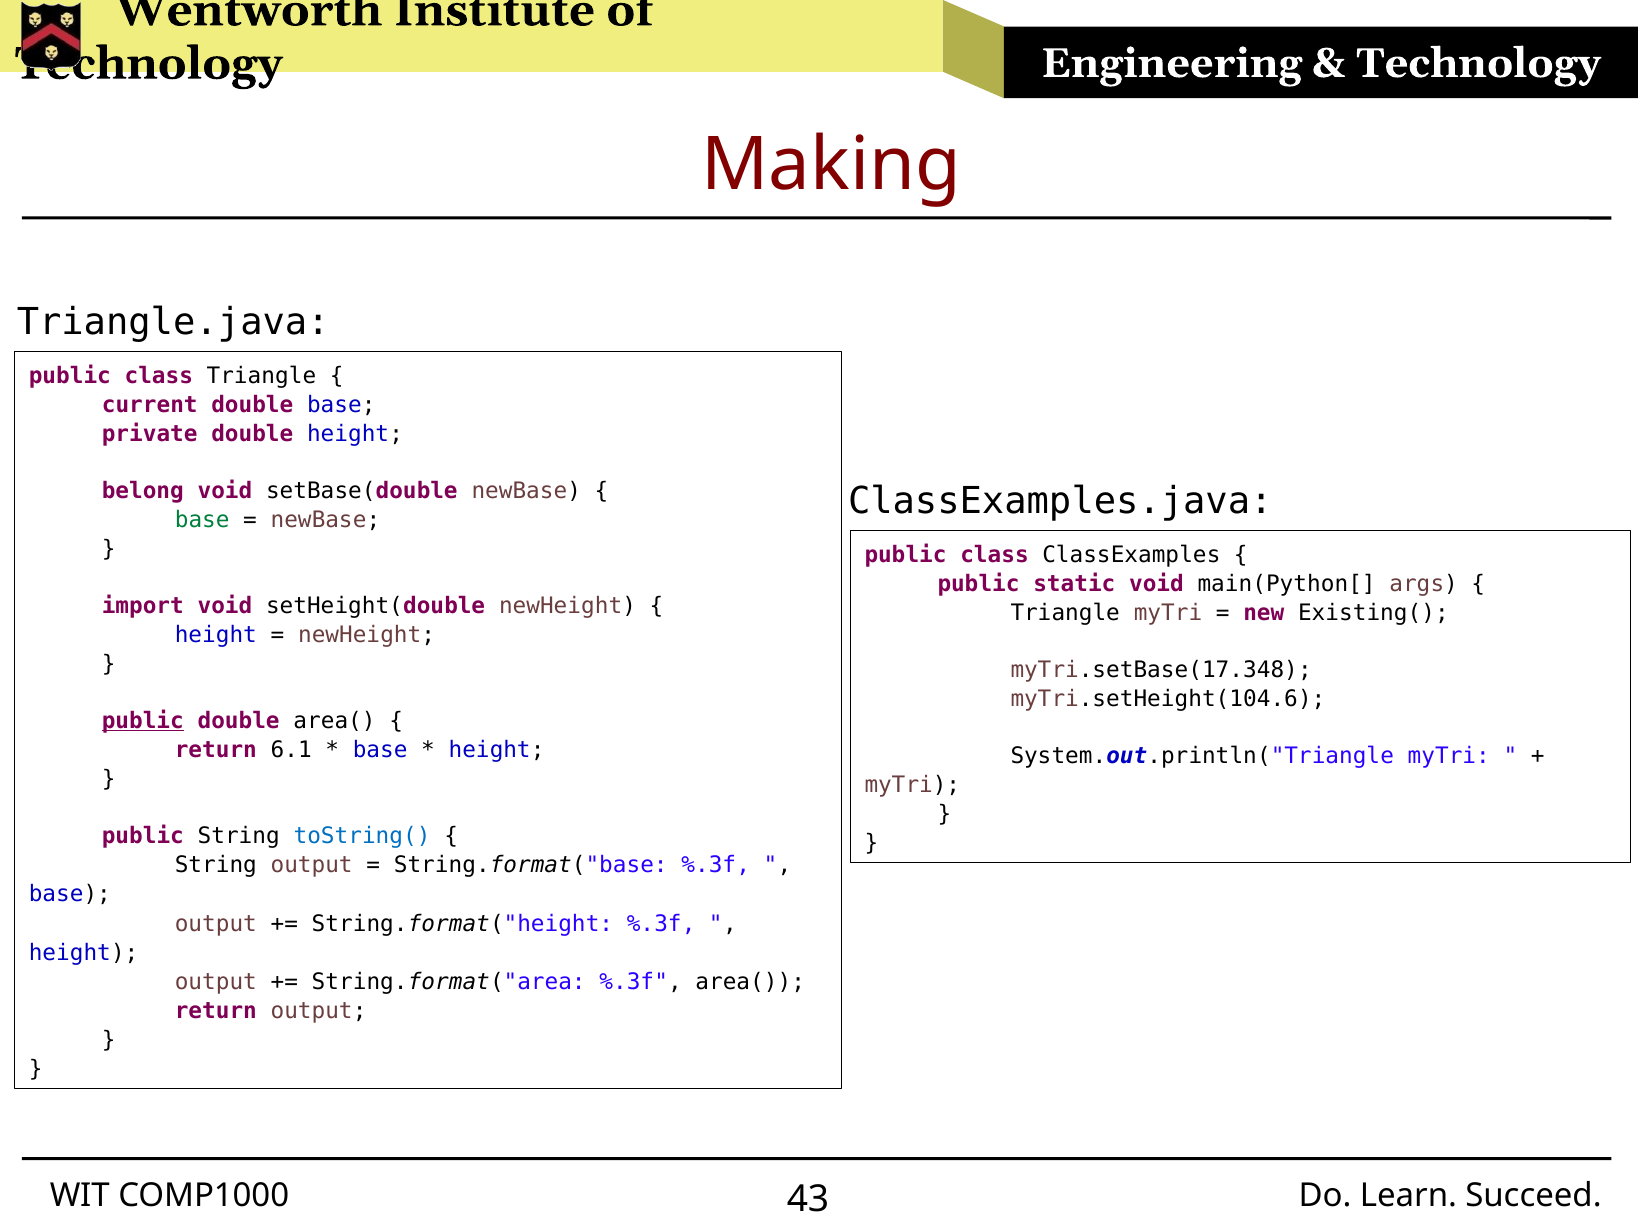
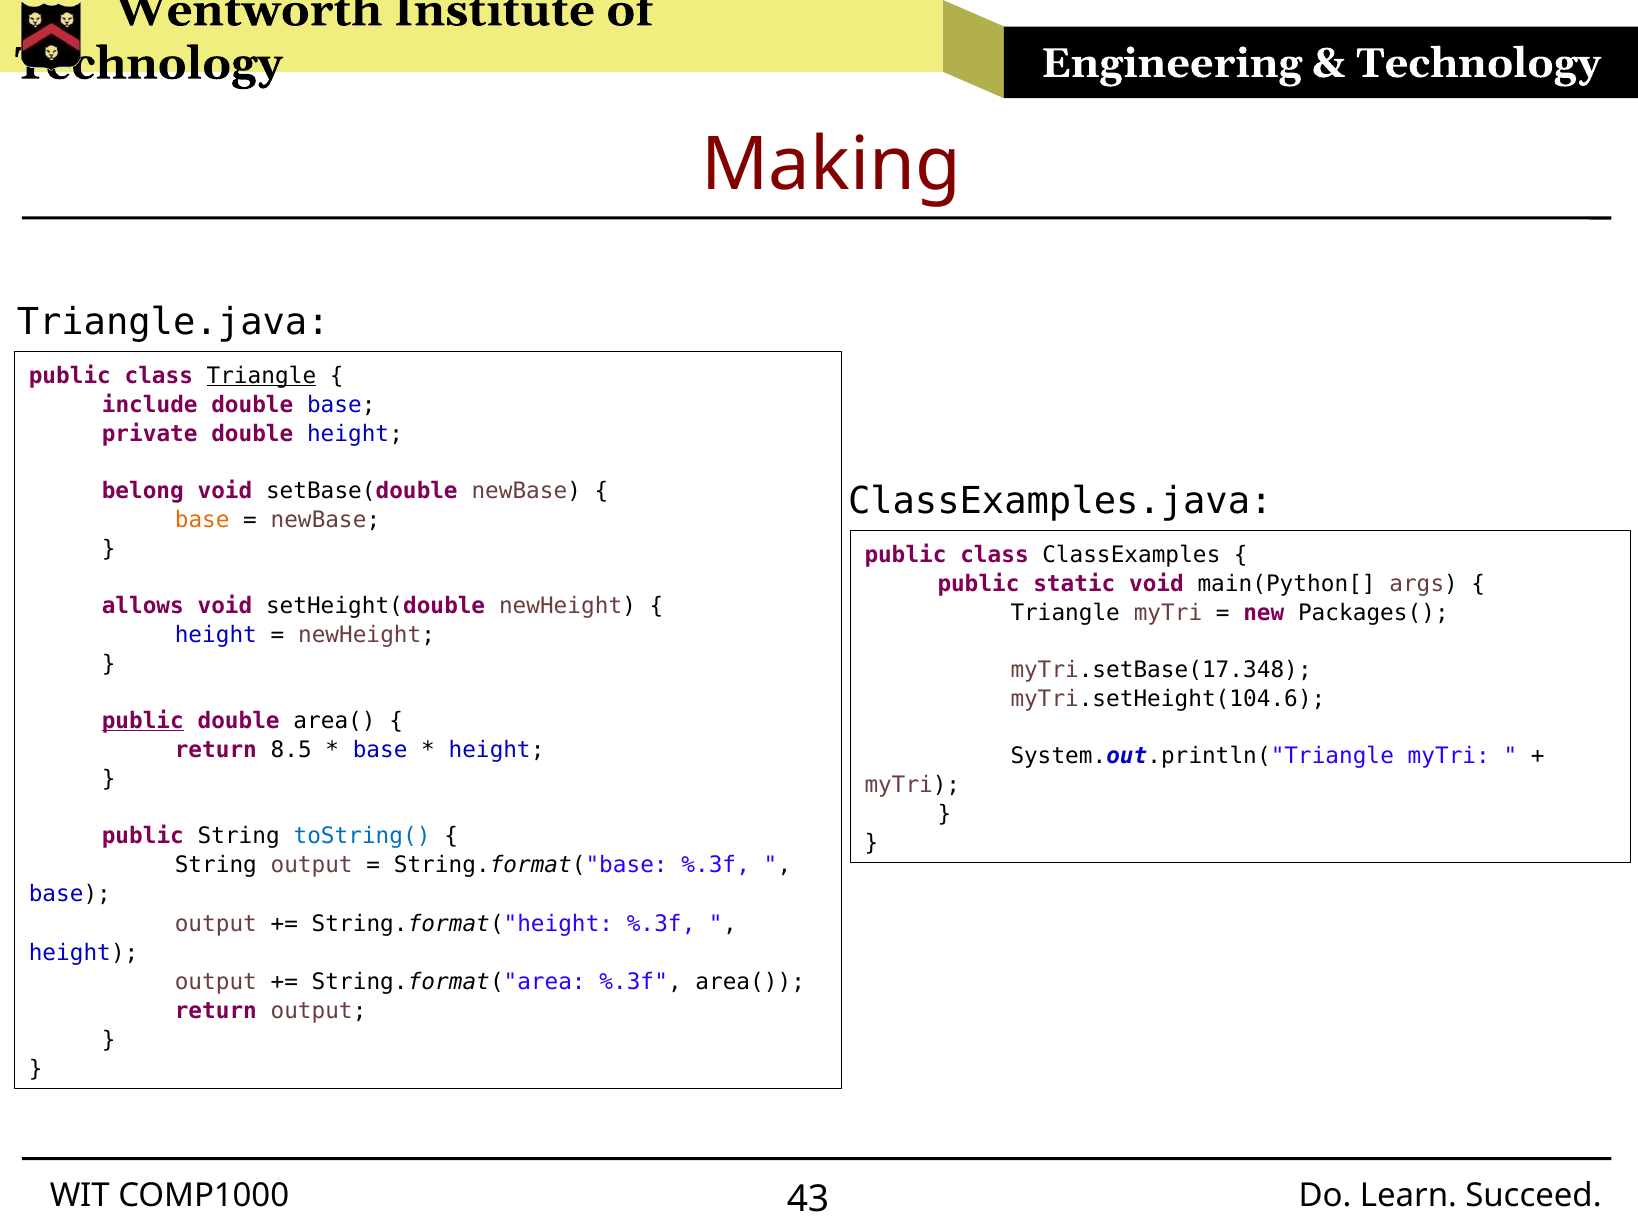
Triangle underline: none -> present (261, 376)
current: current -> include (150, 405)
base colour: green -> orange (202, 520)
import: import -> allows (143, 606)
Existing(: Existing( -> Packages( (1373, 613)
6.1: 6.1 -> 8.5 (291, 750)
